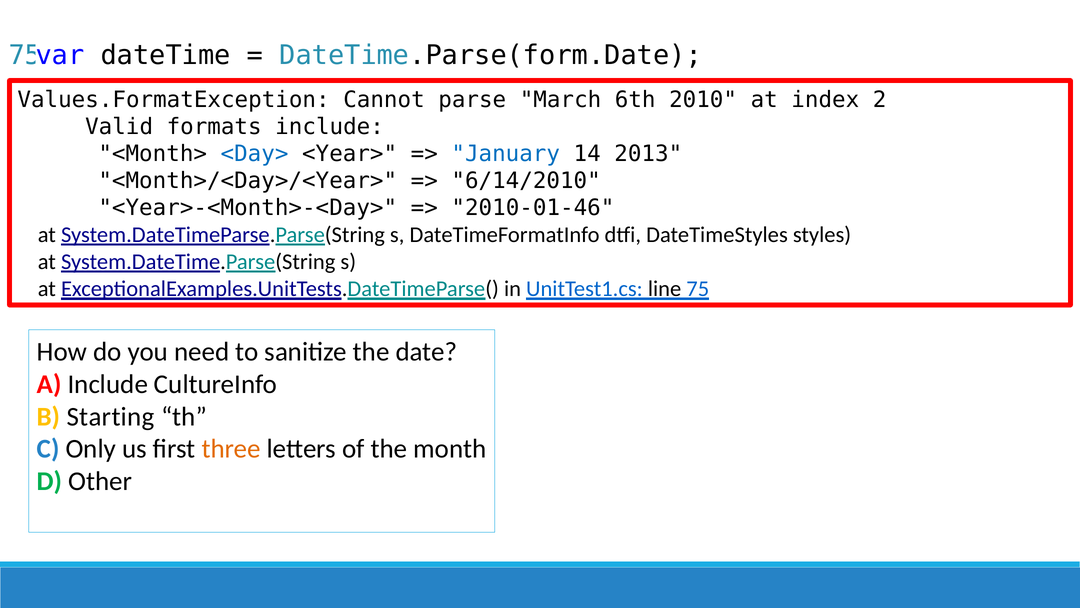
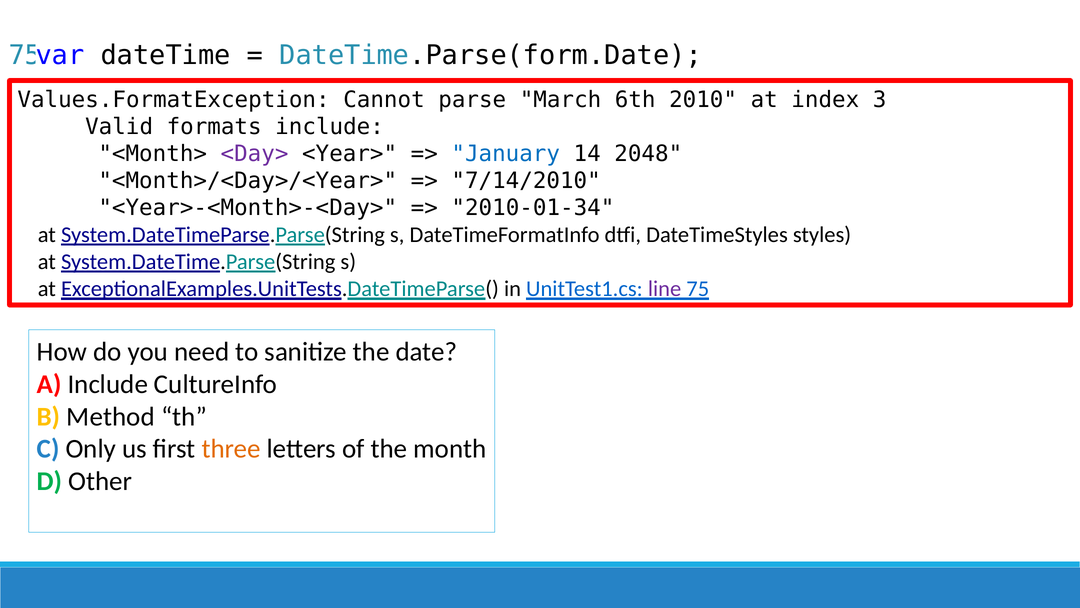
2: 2 -> 3 (880, 100)
<Day> colour: blue -> purple (255, 154)
2013: 2013 -> 2048 (648, 154)
6/14/2010: 6/14/2010 -> 7/14/2010 (526, 181)
2010-01-46: 2010-01-46 -> 2010-01-34 (533, 208)
line colour: black -> purple (665, 289)
Starting: Starting -> Method (111, 416)
